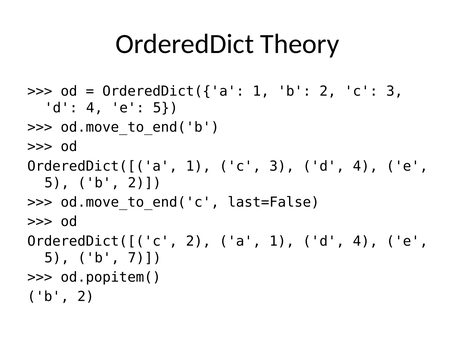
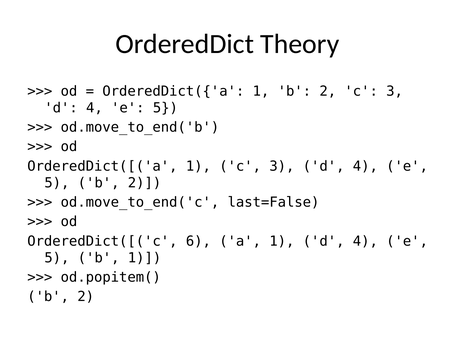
OrderedDict([('c 2: 2 -> 6 (198, 241)
b 7: 7 -> 1 (145, 258)
